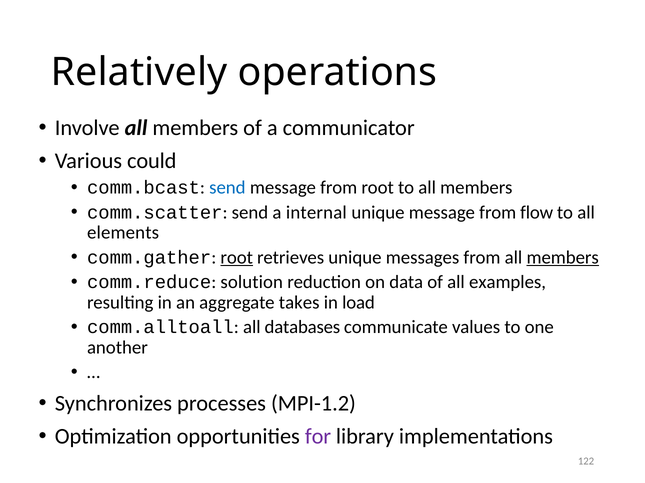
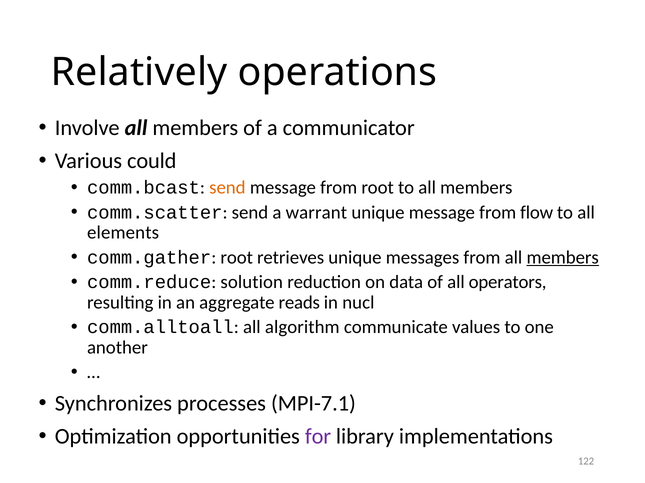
send colour: blue -> orange (227, 188)
internal: internal -> warrant (316, 213)
root underline: present -> none (237, 258)
examples: examples -> operators (508, 283)
takes: takes -> reads (299, 303)
load: load -> nucl (358, 303)
databases: databases -> algorithm (302, 328)
MPI-1.2: MPI-1.2 -> MPI-7.1 (313, 404)
